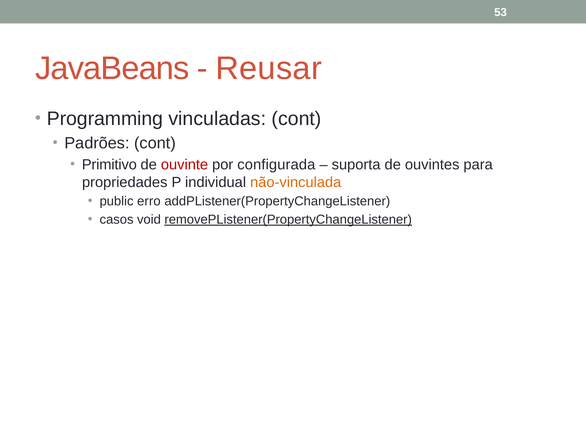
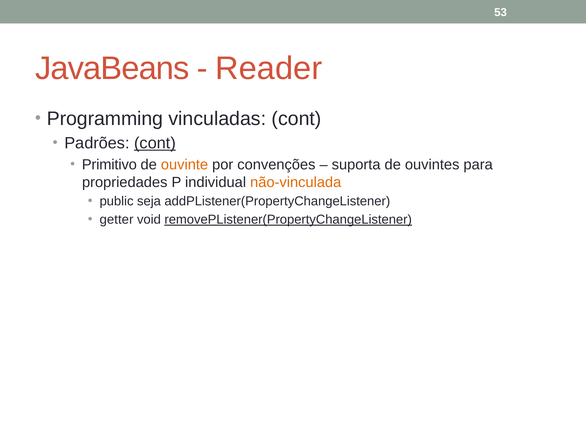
Reusar: Reusar -> Reader (269, 68)
cont underline: none -> present (155, 143)
ouvinte colour: red -> orange (185, 164)
configurada: configurada -> convenções (276, 164)
erro: erro -> seja (149, 201)
casos: casos -> getter (117, 219)
